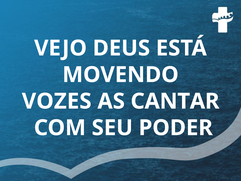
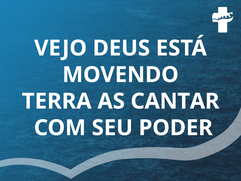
VOZES: VOZES -> TERRA (57, 101)
